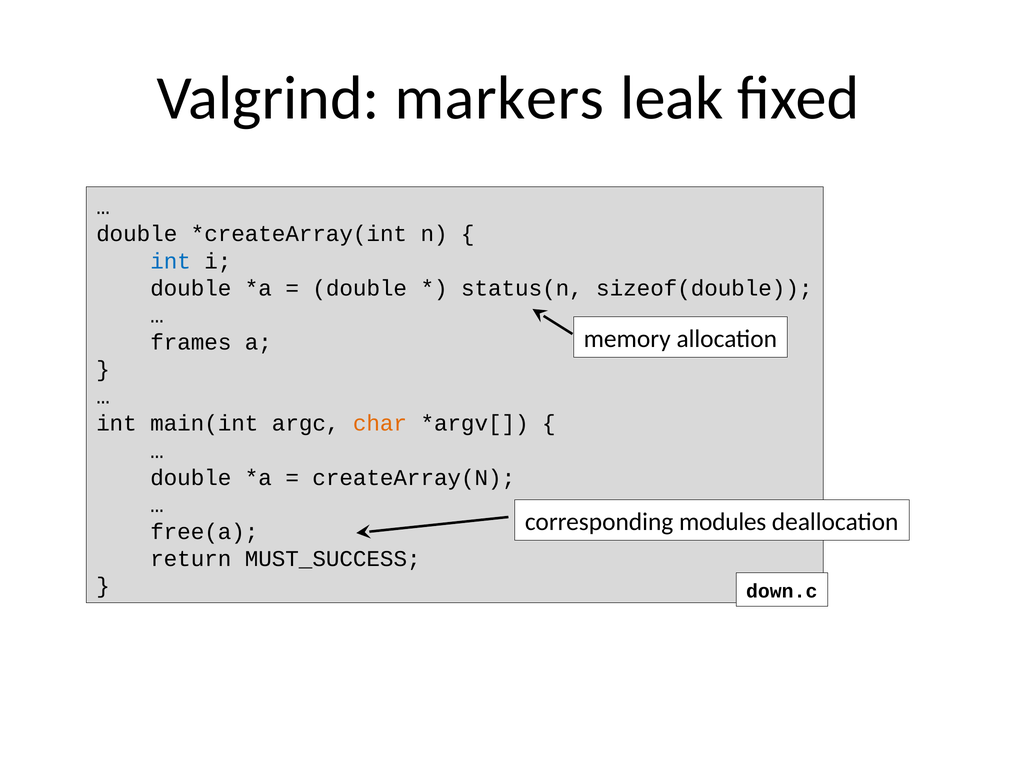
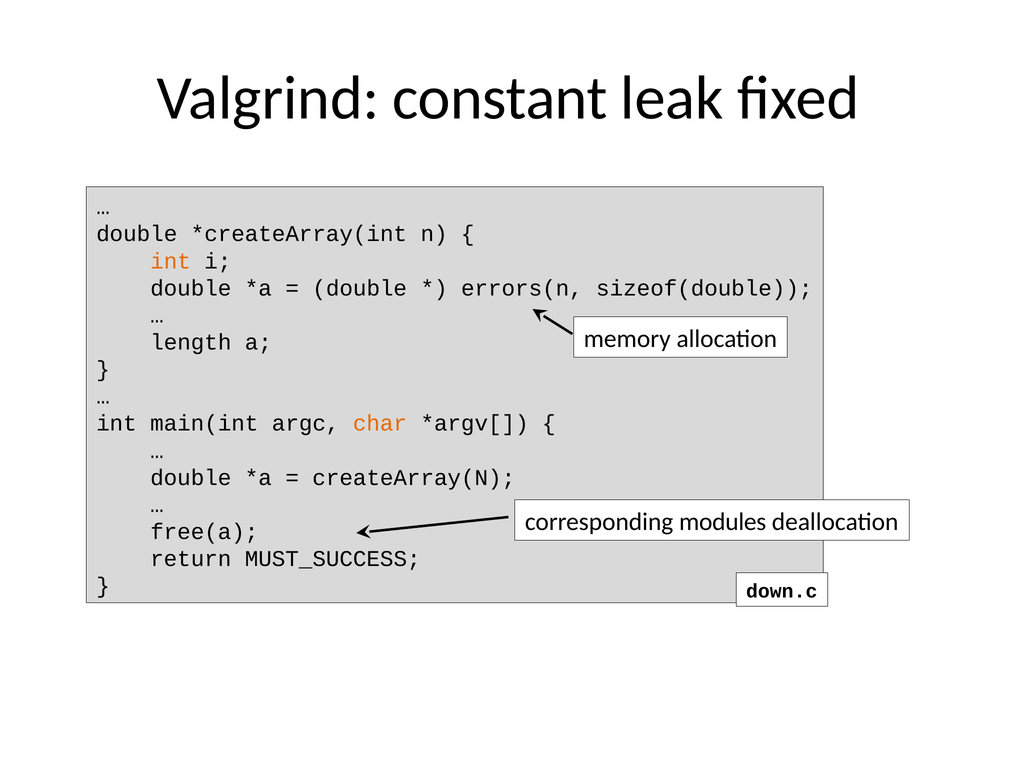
markers: markers -> constant (500, 98)
int colour: blue -> orange (171, 261)
status(n: status(n -> errors(n (522, 288)
frames: frames -> length (191, 343)
